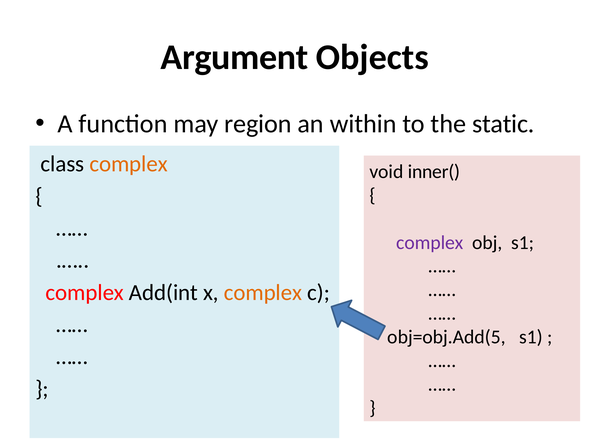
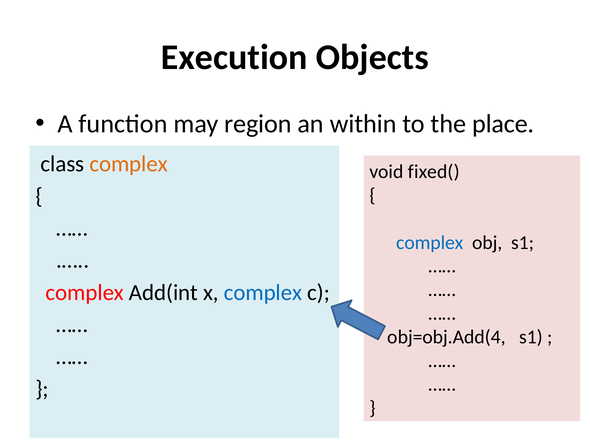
Argument: Argument -> Execution (234, 57)
static: static -> place (503, 124)
inner(: inner( -> fixed( (434, 171)
complex colour: purple -> blue (430, 242)
complex colour: orange -> blue (263, 292)
obj=obj.Add(5: obj=obj.Add(5 -> obj=obj.Add(4 (447, 337)
